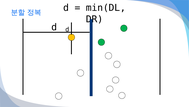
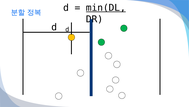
min(DL underline: none -> present (106, 8)
